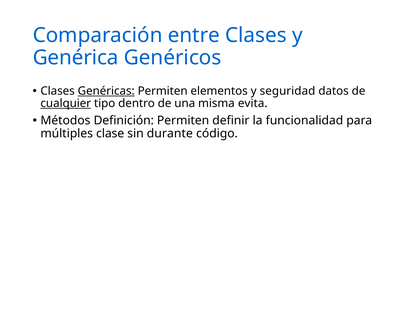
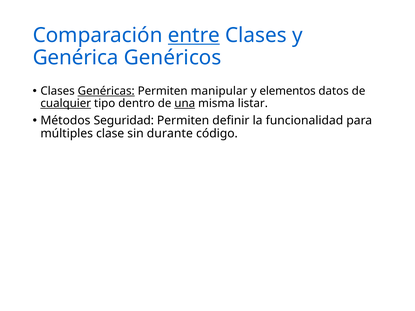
entre underline: none -> present (194, 35)
elementos: elementos -> manipular (219, 91)
seguridad: seguridad -> elementos (288, 91)
una underline: none -> present (185, 104)
evita: evita -> listar (253, 104)
Definición: Definición -> Seguridad (124, 121)
